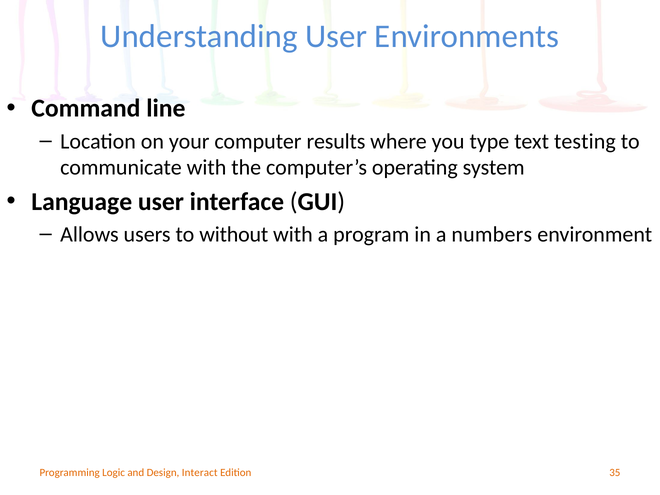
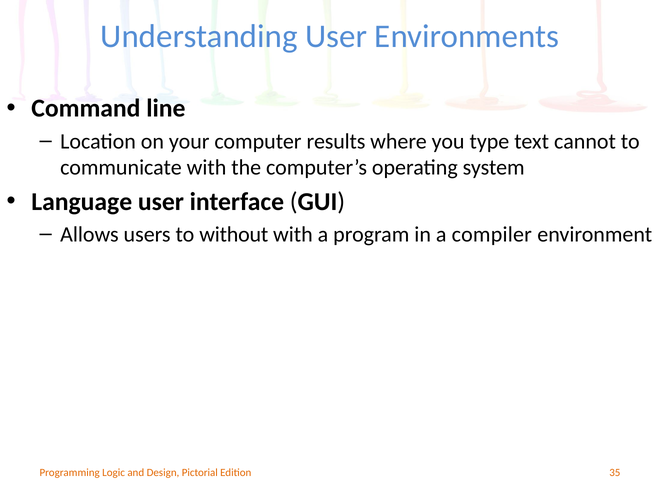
testing: testing -> cannot (585, 141)
numbers: numbers -> compiler (492, 234)
Interact: Interact -> Pictorial (200, 473)
